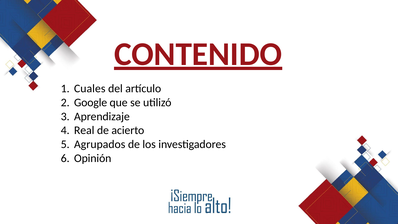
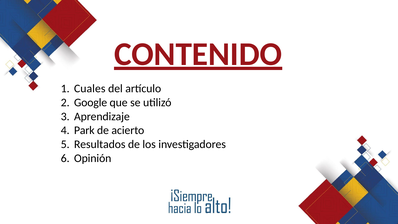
Real: Real -> Park (84, 130)
Agrupados: Agrupados -> Resultados (100, 144)
